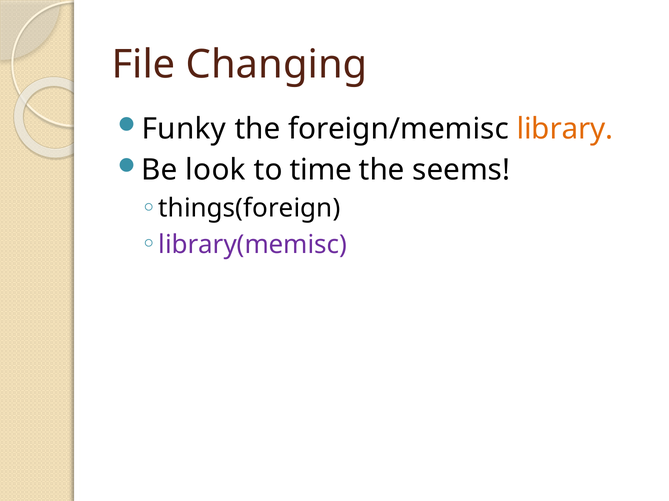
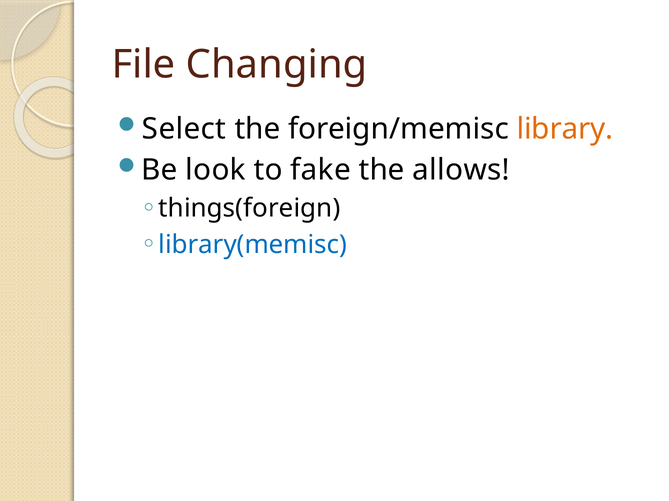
Funky: Funky -> Select (184, 129)
time: time -> fake (321, 170)
seems: seems -> allows (461, 170)
library(memisc colour: purple -> blue (253, 245)
